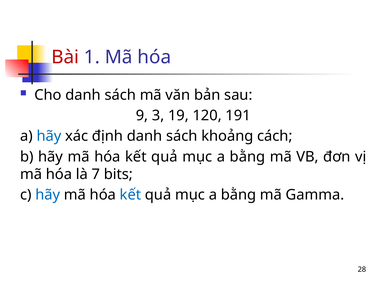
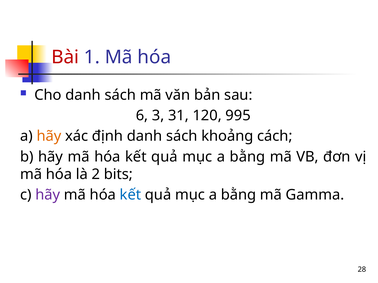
9: 9 -> 6 (142, 116)
19: 19 -> 31 (178, 116)
191: 191 -> 995 (238, 116)
hãy colour: blue -> orange (49, 136)
7: 7 -> 2 (96, 175)
hãy colour: blue -> purple (48, 195)
